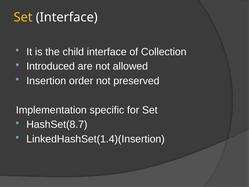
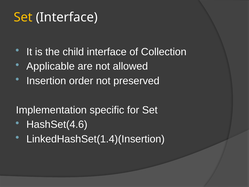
Introduced: Introduced -> Applicable (51, 66)
HashSet(8.7: HashSet(8.7 -> HashSet(4.6 (57, 124)
